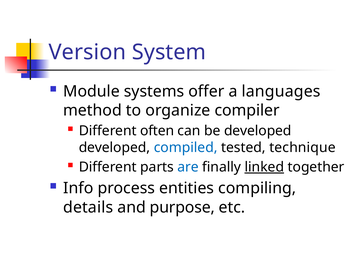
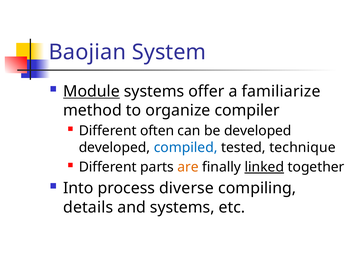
Version: Version -> Baojian (87, 52)
Module underline: none -> present (91, 91)
languages: languages -> familiarize (281, 91)
are colour: blue -> orange (188, 167)
Info: Info -> Into (78, 188)
entities: entities -> diverse (187, 188)
and purpose: purpose -> systems (182, 207)
